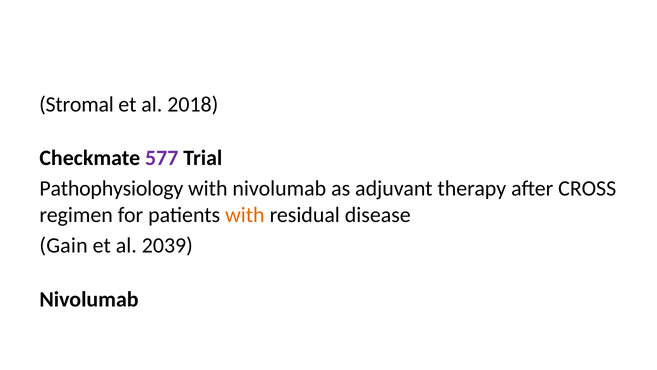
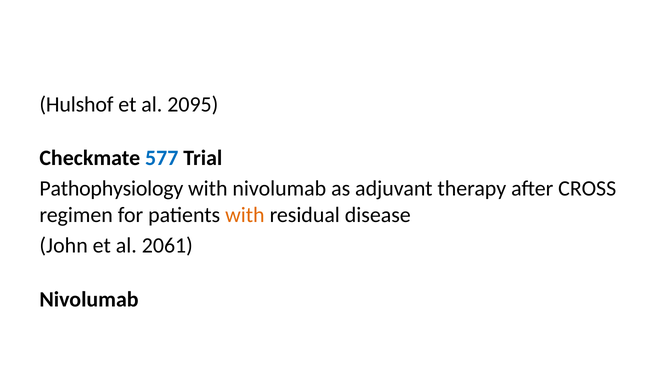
Stromal: Stromal -> Hulshof (76, 104)
2018: 2018 -> 2095 (193, 104)
577 colour: purple -> blue (162, 158)
Gain: Gain -> John (64, 245)
2039: 2039 -> 2061 (167, 245)
